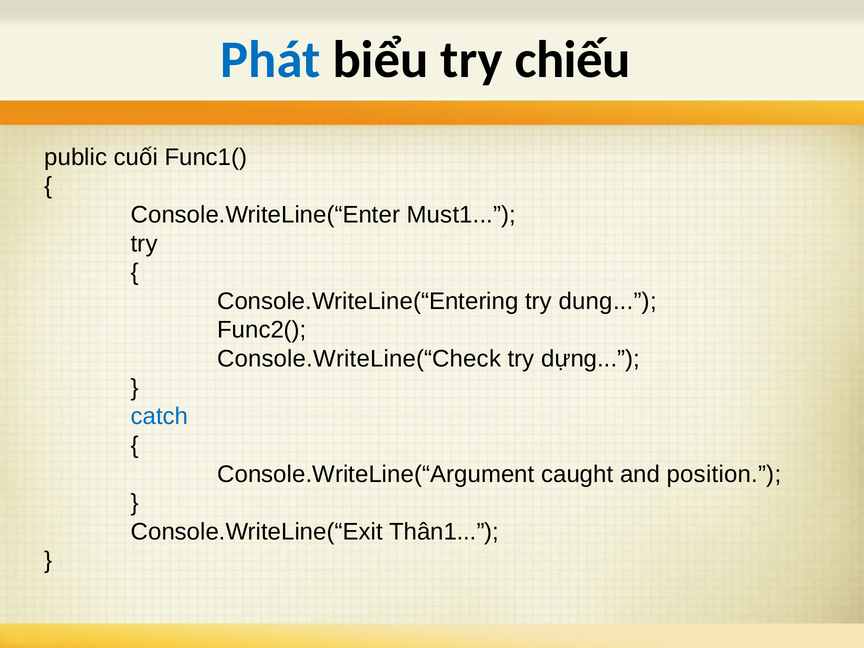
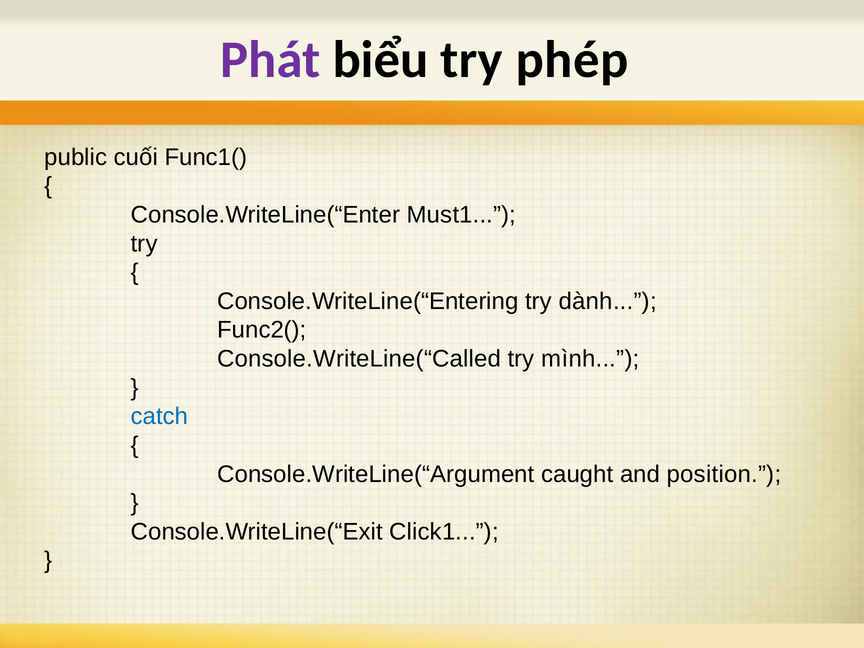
Phát colour: blue -> purple (271, 60)
chiếu: chiếu -> phép (572, 60)
dung: dung -> dành (608, 301)
Console.WriteLine(“Check: Console.WriteLine(“Check -> Console.WriteLine(“Called (359, 359)
dựng: dựng -> mình (590, 359)
Thân1: Thân1 -> Click1 (444, 532)
